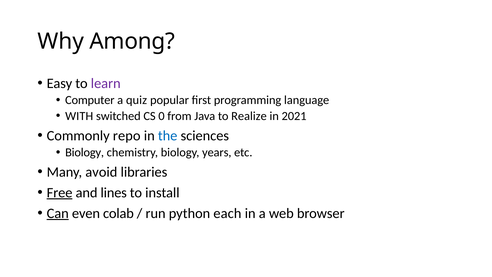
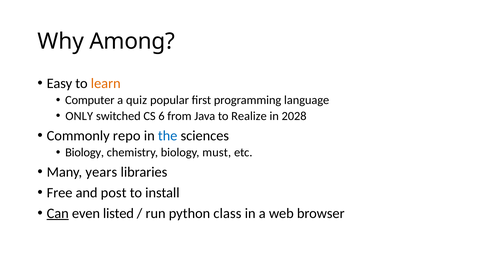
learn colour: purple -> orange (106, 83)
WITH: WITH -> ONLY (79, 116)
0: 0 -> 6 (162, 116)
2021: 2021 -> 2028 (294, 116)
years: years -> must (217, 152)
avoid: avoid -> years (101, 172)
Free underline: present -> none (60, 193)
lines: lines -> post (114, 193)
colab: colab -> listed (118, 213)
each: each -> class (227, 213)
